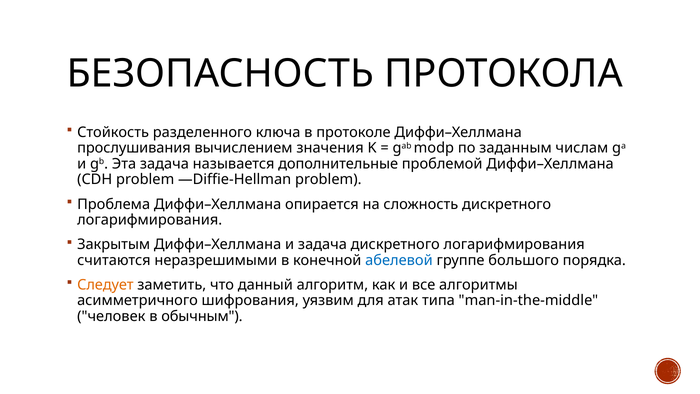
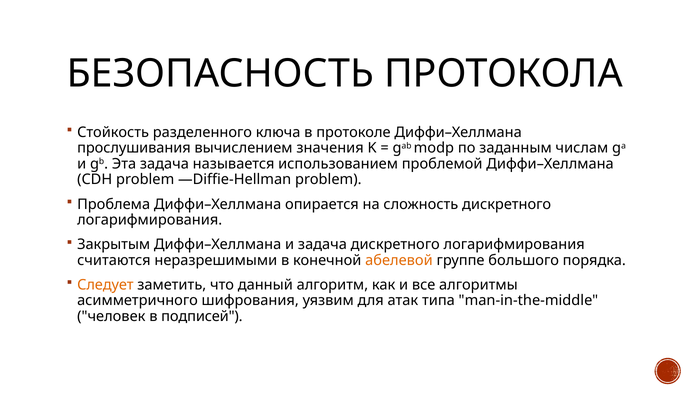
дополнительные: дополнительные -> использованием (338, 164)
абелевой colour: blue -> orange (399, 260)
обычным: обычным -> подписей (202, 316)
